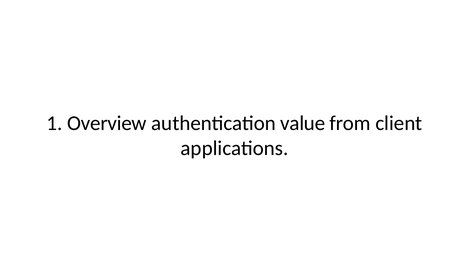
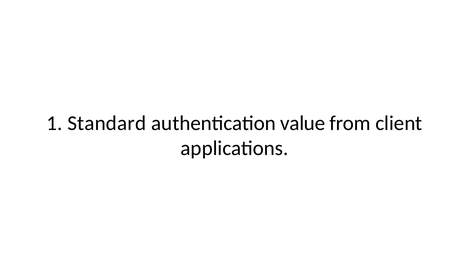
Overview: Overview -> Standard (107, 123)
